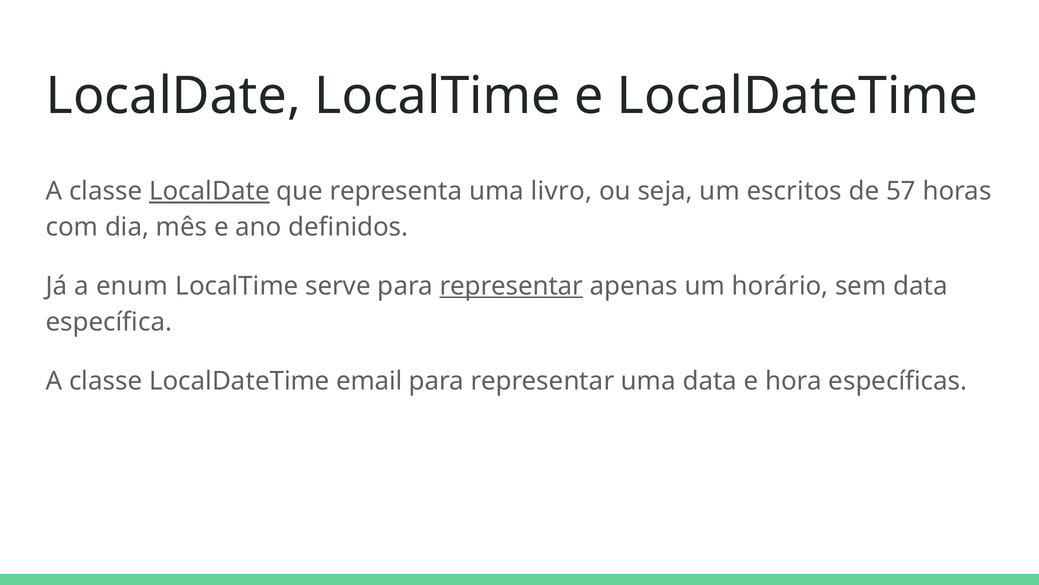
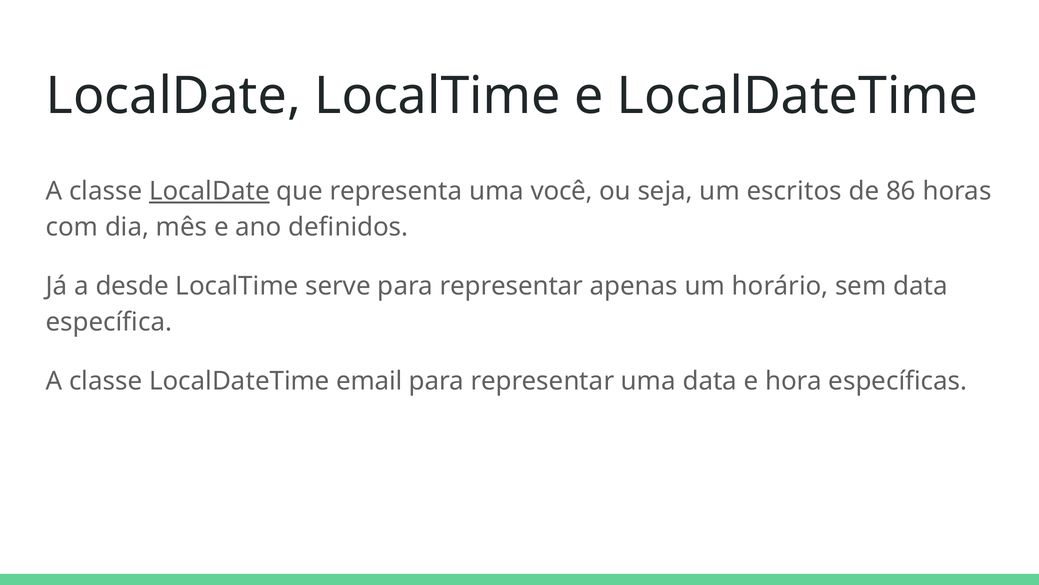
livro: livro -> você (562, 191)
57: 57 -> 86 (901, 191)
enum: enum -> desde (132, 286)
representar underline: present -> none (511, 286)
